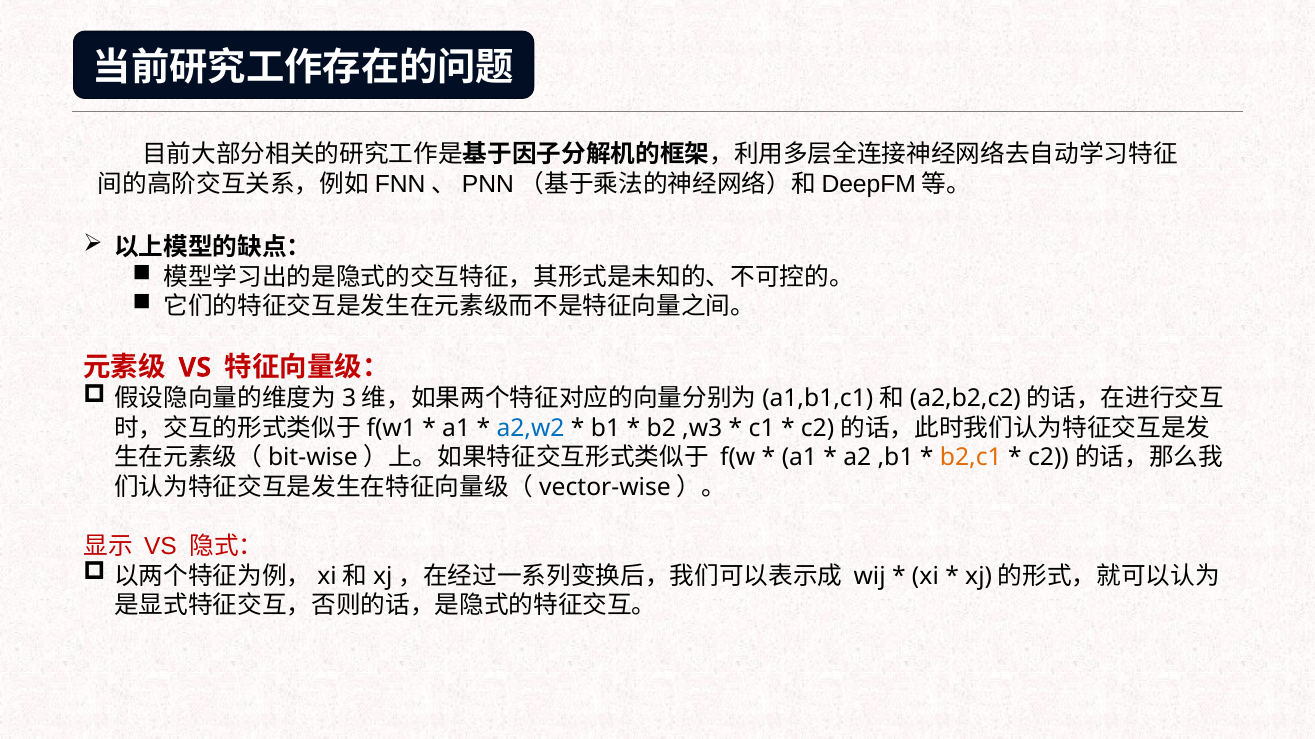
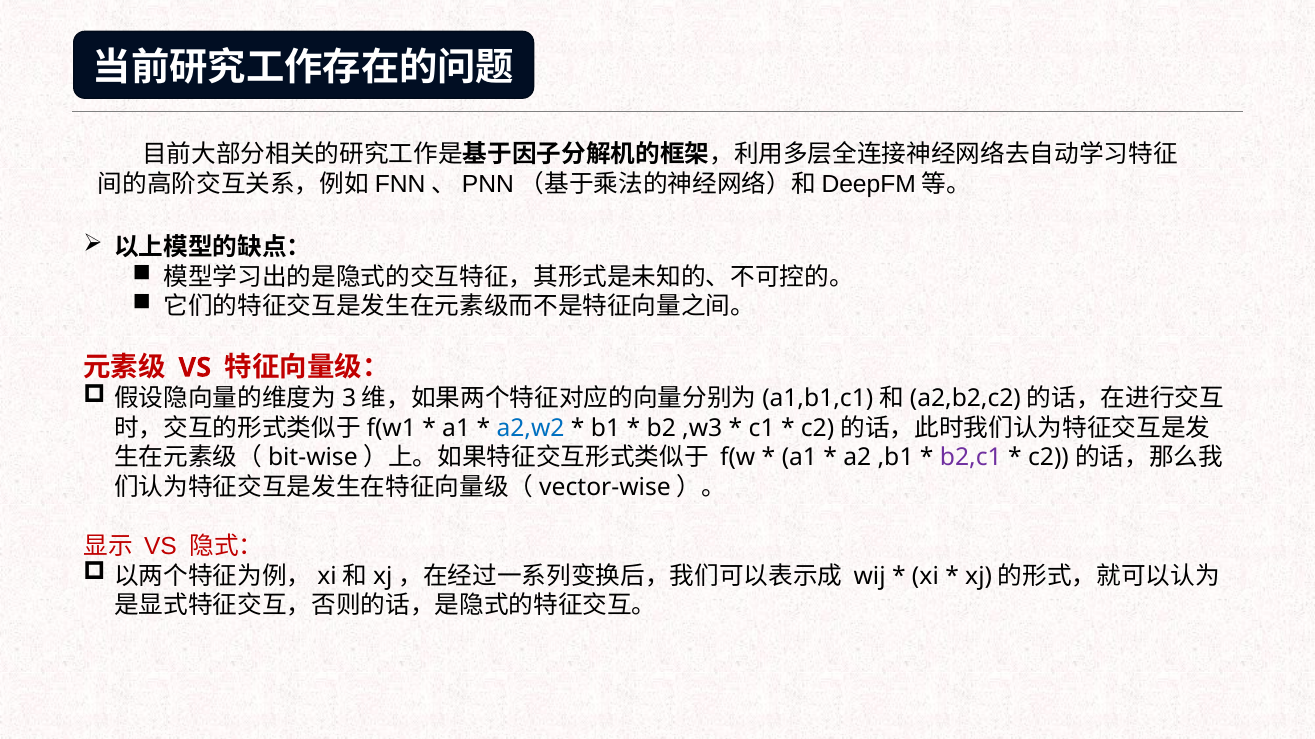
b2,c1 colour: orange -> purple (971, 458)
